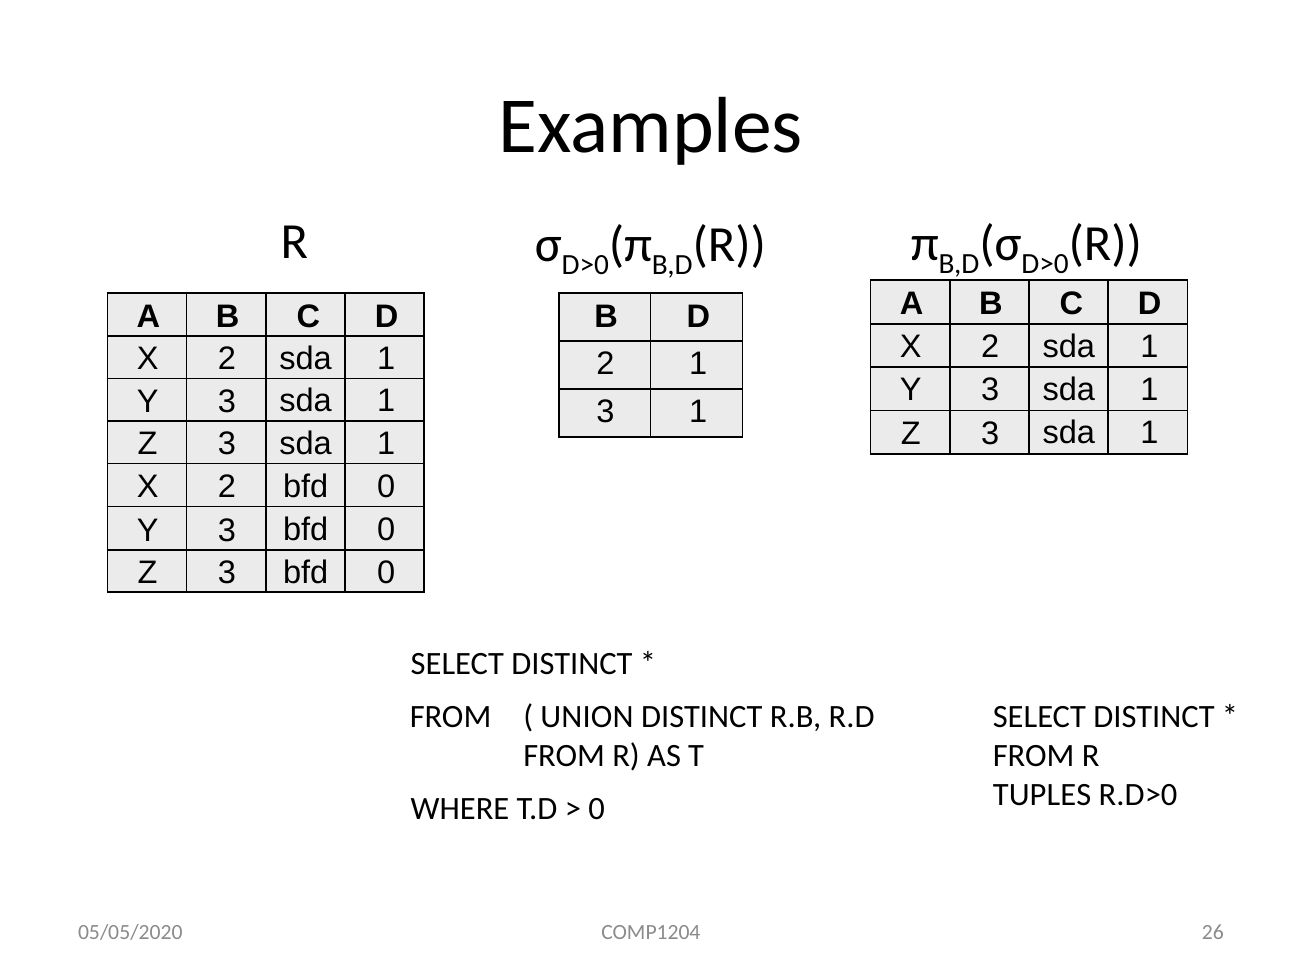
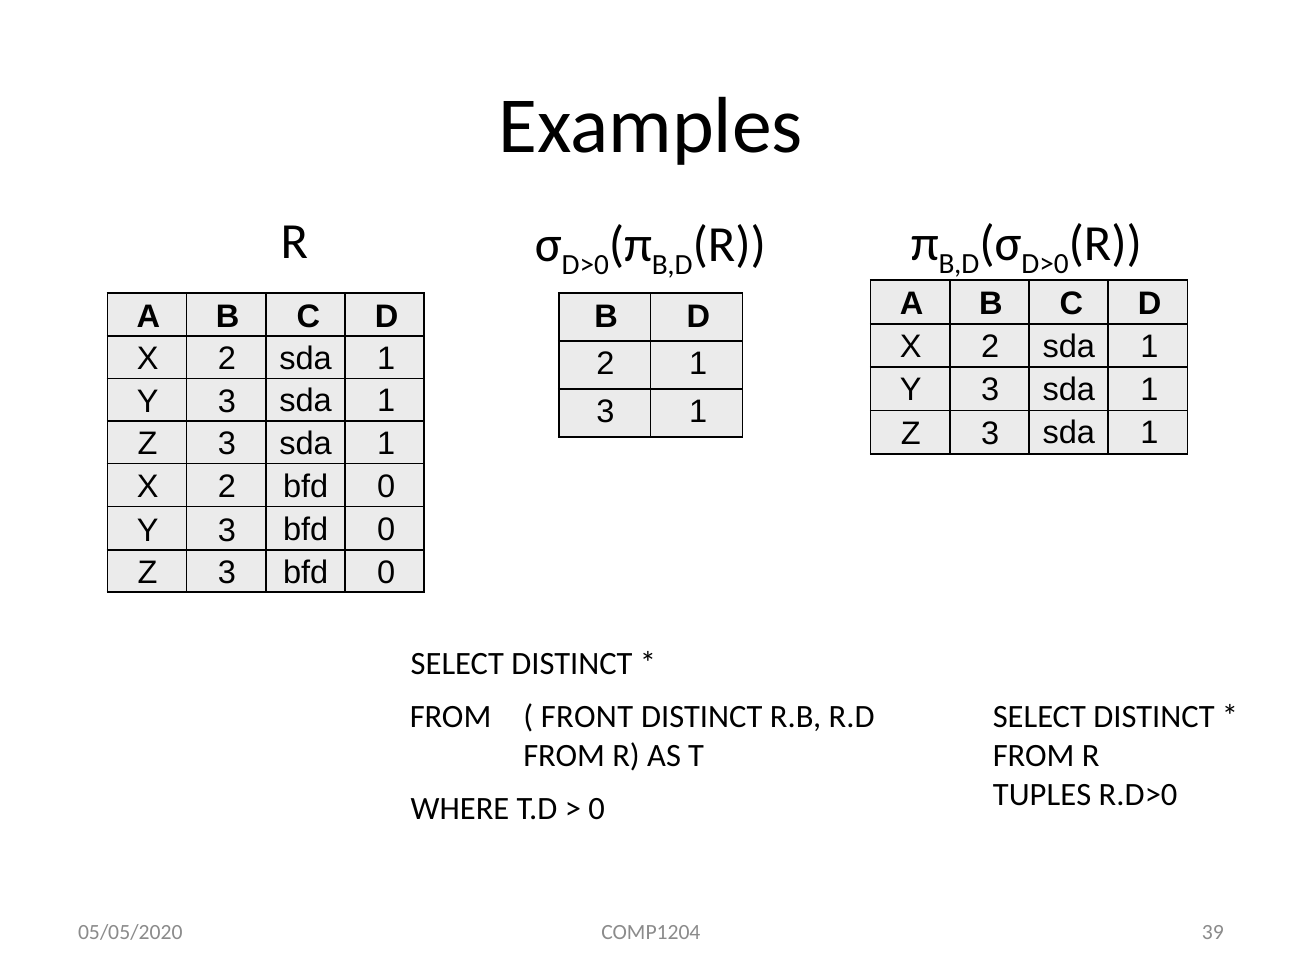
UNION: UNION -> FRONT (587, 717)
26: 26 -> 39 (1213, 932)
